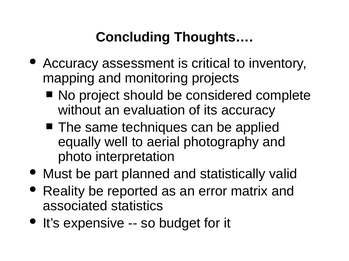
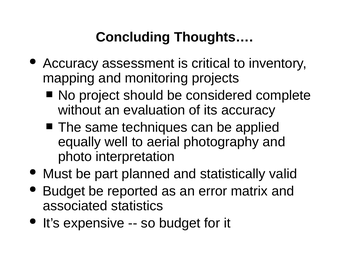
Reality: Reality -> Budget (64, 192)
